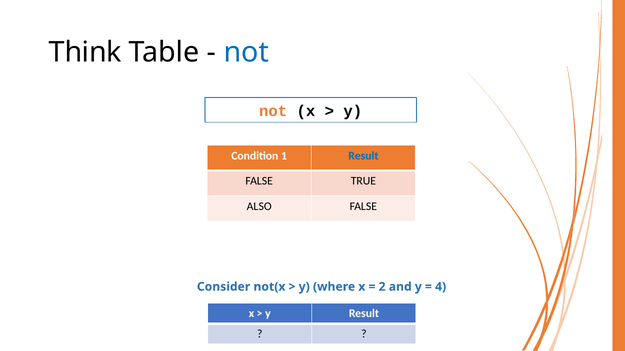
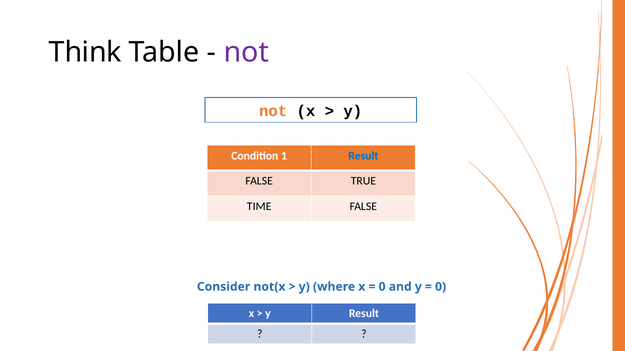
not colour: blue -> purple (246, 53)
ALSO: ALSO -> TIME (259, 207)
2: 2 -> 0 (382, 287)
4: 4 -> 0 (441, 287)
